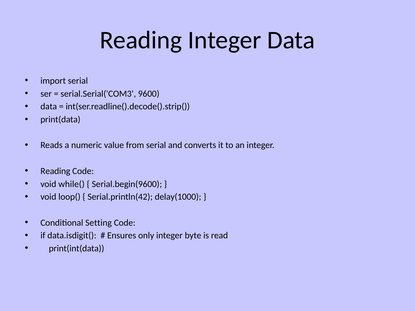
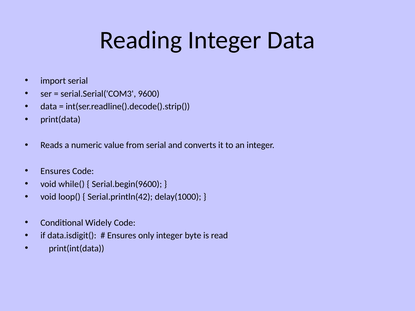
Reading: Reading -> Ensures (55, 171)
Setting: Setting -> Widely (99, 223)
